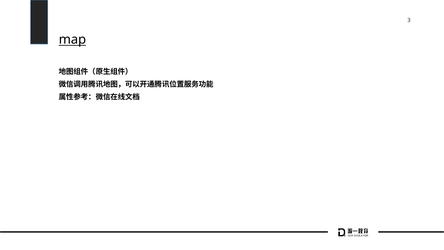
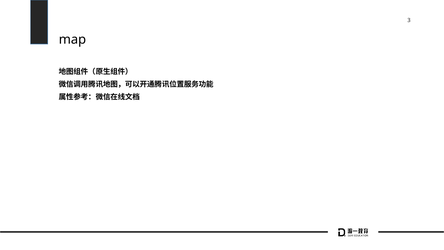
map underline: present -> none (72, 40)
